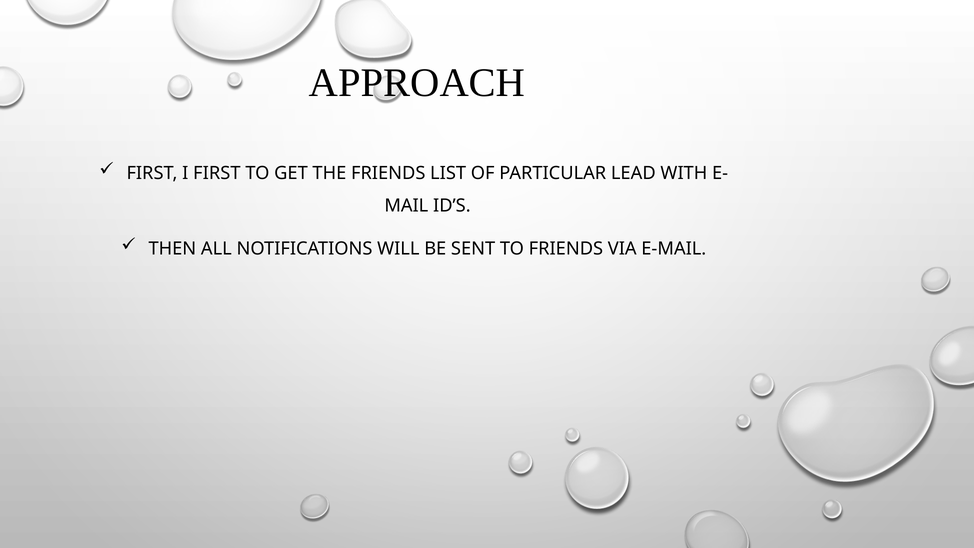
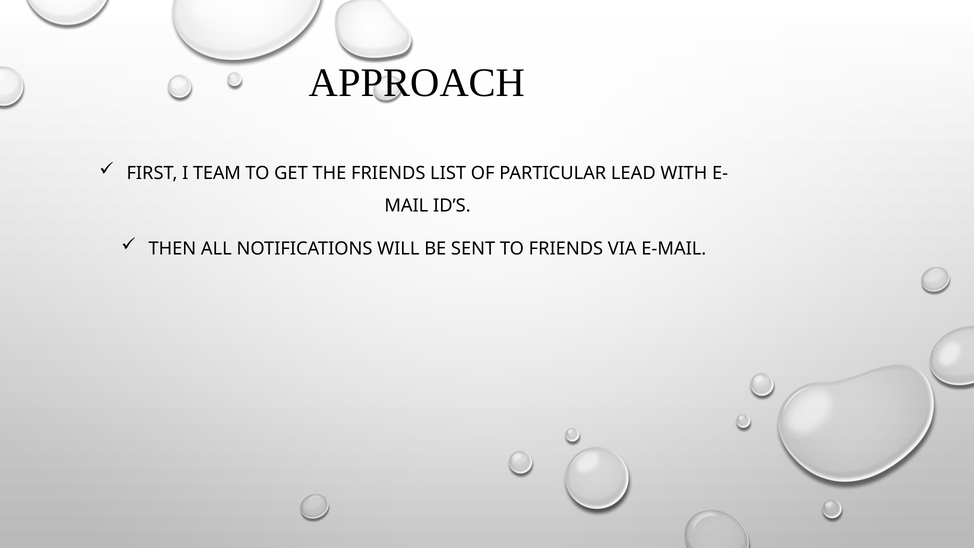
I FIRST: FIRST -> TEAM (217, 173)
